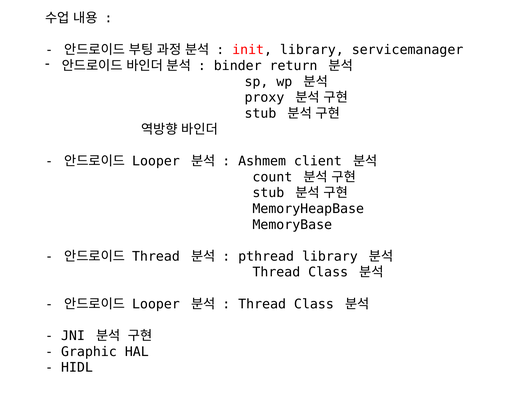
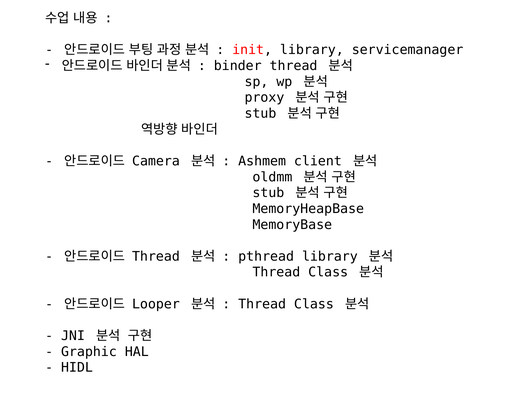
binder return: return -> thread (294, 66)
Looper: Looper -> Camera (156, 161)
count: count -> oldmm (272, 177)
